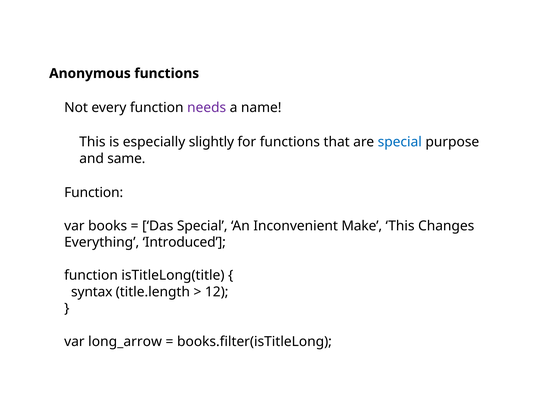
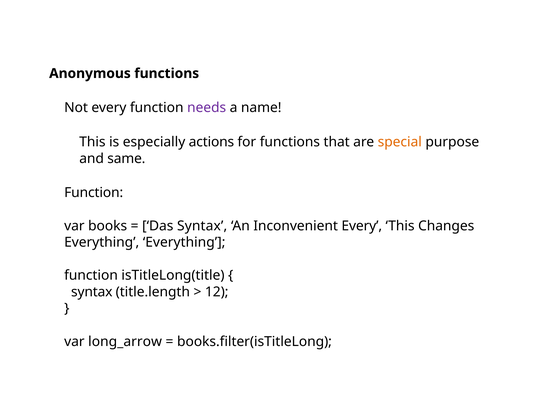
slightly: slightly -> actions (211, 142)
special colour: blue -> orange (400, 142)
Das Special: Special -> Syntax (202, 226)
Inconvenient Make: Make -> Every (362, 226)
Everything Introduced: Introduced -> Everything (184, 242)
